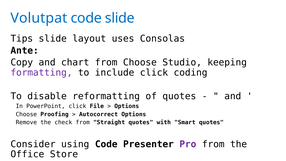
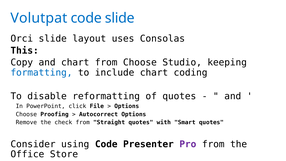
Tips: Tips -> Orci (22, 39)
Ante: Ante -> This (25, 50)
formatting colour: purple -> blue (41, 72)
include click: click -> chart (154, 72)
